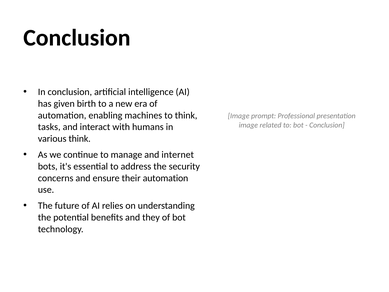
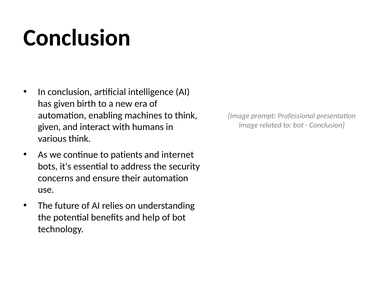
tasks: tasks -> given (49, 127)
manage: manage -> patients (127, 155)
they: they -> help (151, 217)
